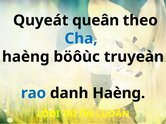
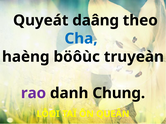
queân: queân -> daâng (96, 20)
rao colour: blue -> purple (33, 93)
danh Haèng: Haèng -> Chung (119, 93)
LUOÂN: LUOÂN -> QUEÂN (113, 114)
